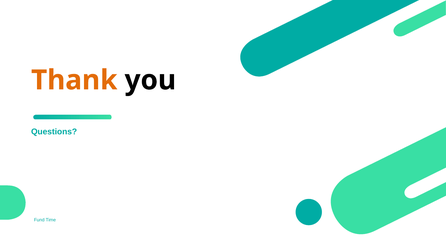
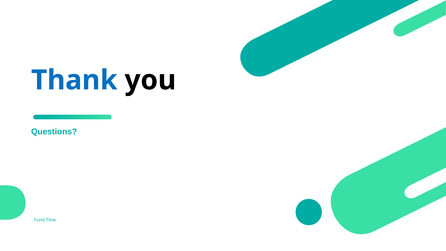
Thank colour: orange -> blue (74, 80)
